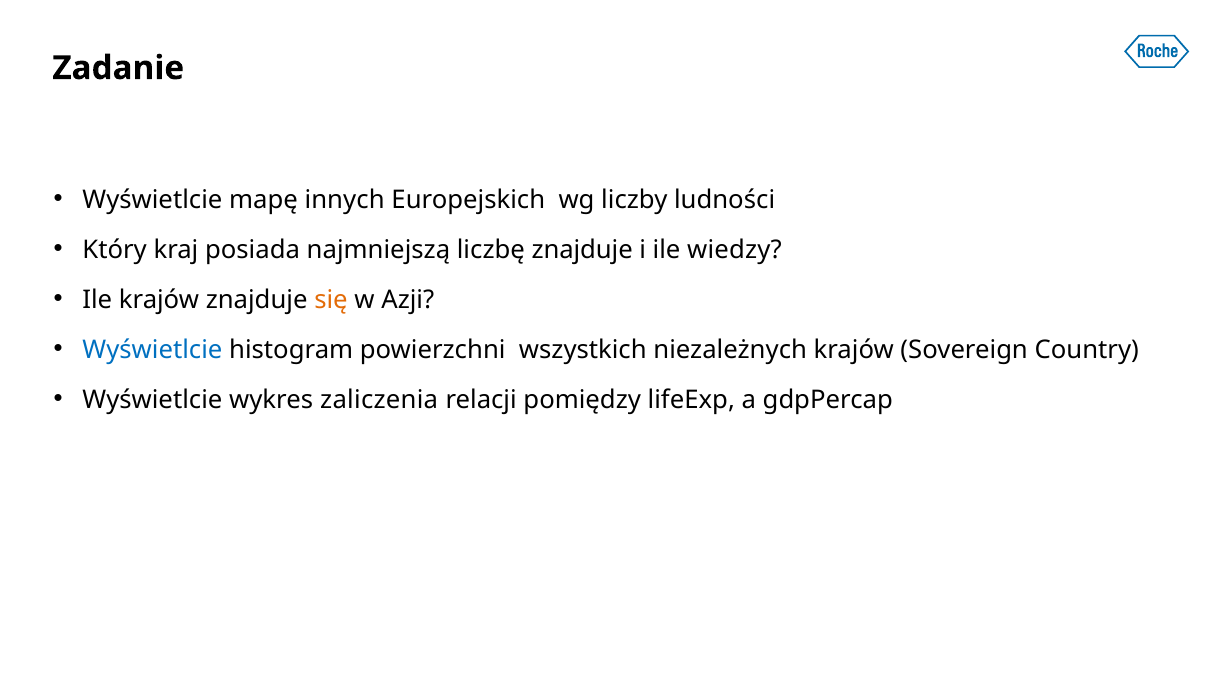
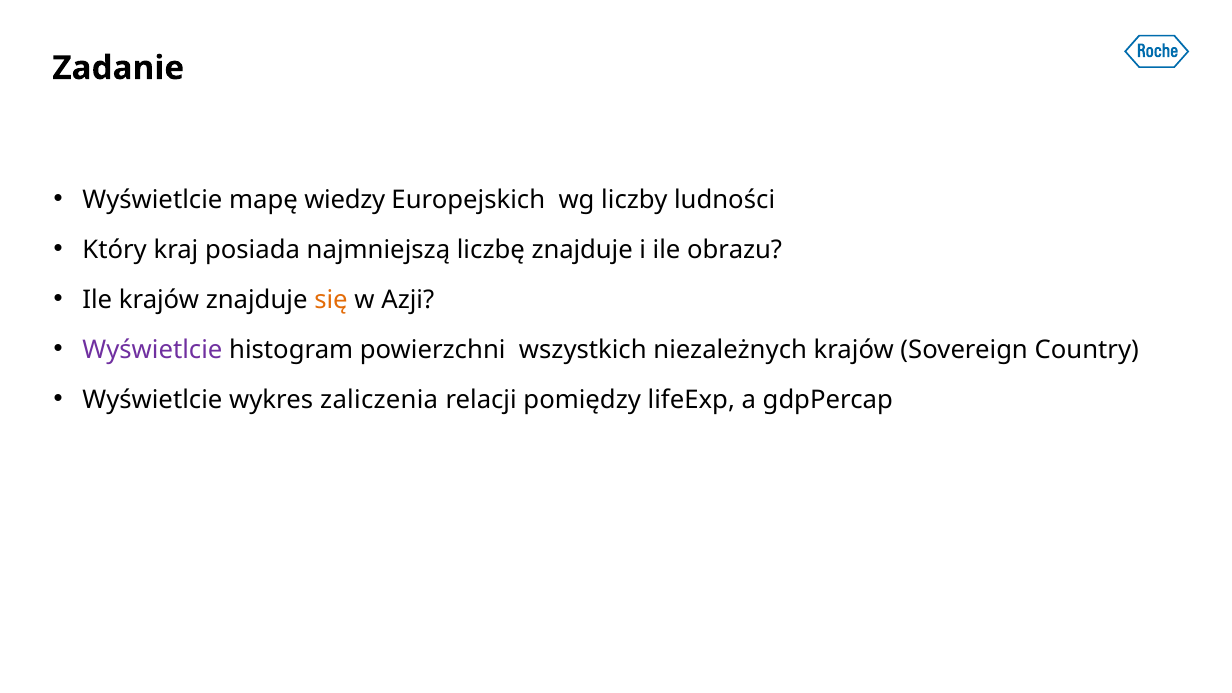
innych: innych -> wiedzy (345, 200)
wiedzy: wiedzy -> obrazu (735, 250)
Wyświetlcie colour: blue -> purple (152, 350)
